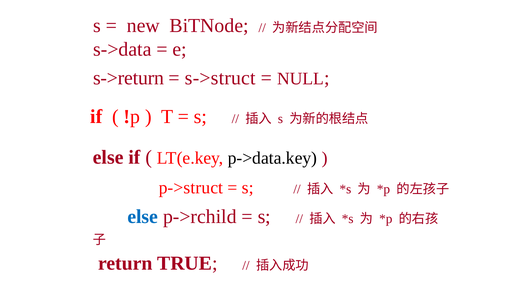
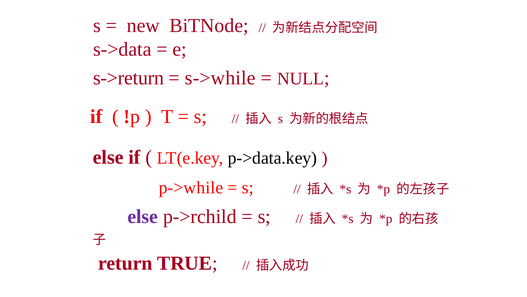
s->struct: s->struct -> s->while (220, 78)
p->struct: p->struct -> p->while (191, 187)
else colour: blue -> purple (143, 216)
